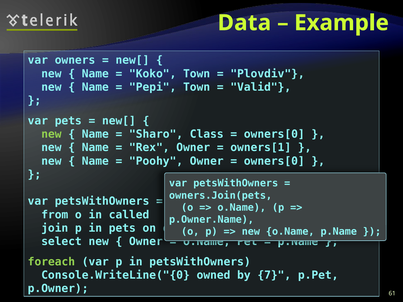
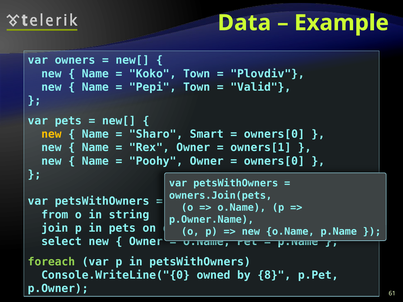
new colour: light green -> yellow (51, 134)
Class: Class -> Smart (207, 134)
called: called -> string (129, 215)
7: 7 -> 8 (274, 275)
